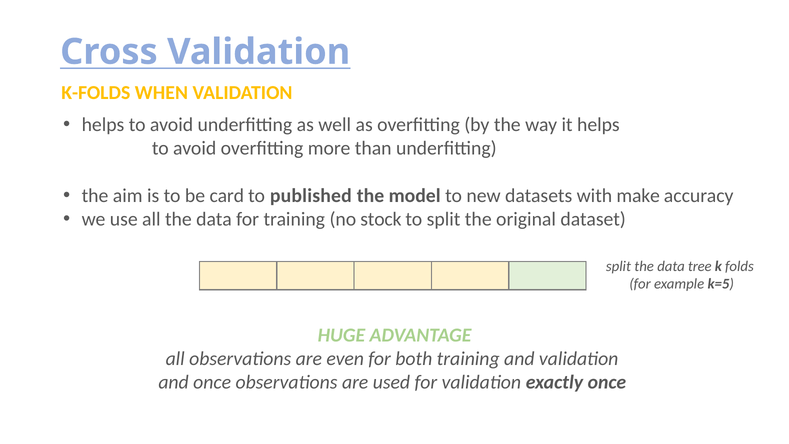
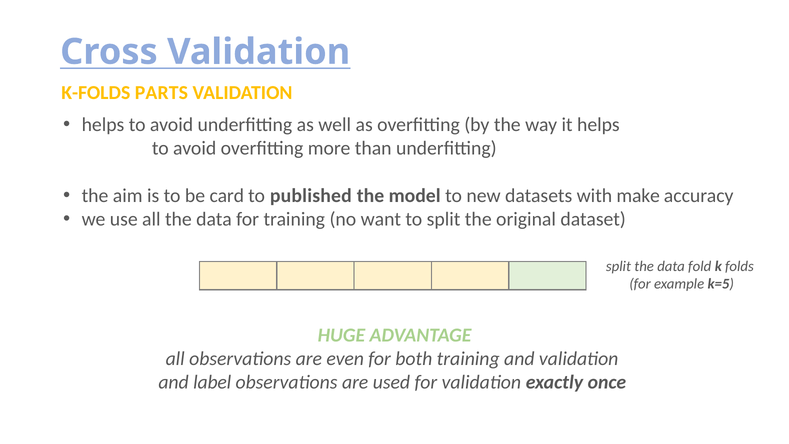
WHEN: WHEN -> PARTS (161, 93)
stock: stock -> want (381, 219)
tree: tree -> fold (700, 266)
and once: once -> label (212, 382)
